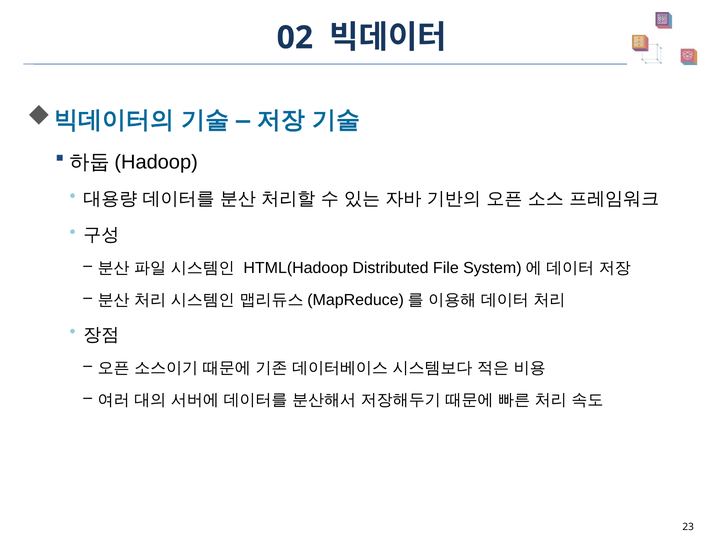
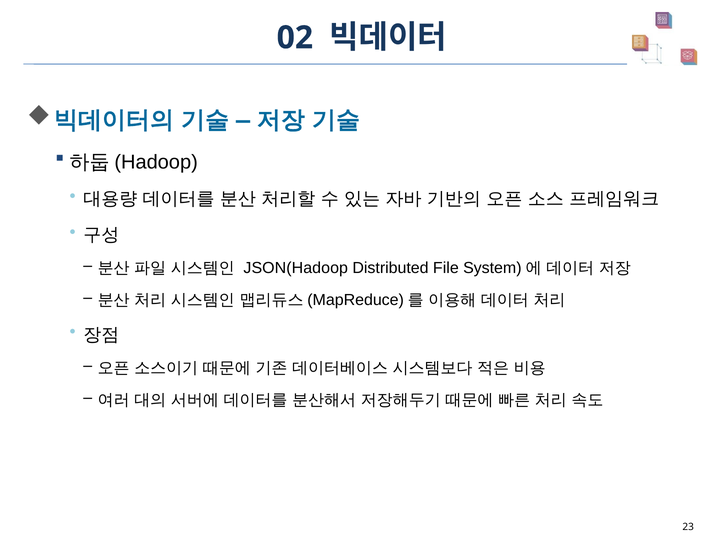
HTML(Hadoop: HTML(Hadoop -> JSON(Hadoop (296, 268)
